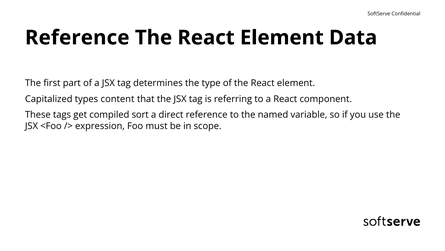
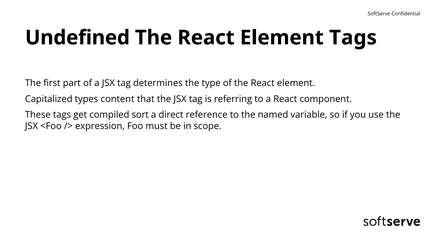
Reference: Reference -> Undefined (77, 38)
Element Data: Data -> Tags (353, 38)
